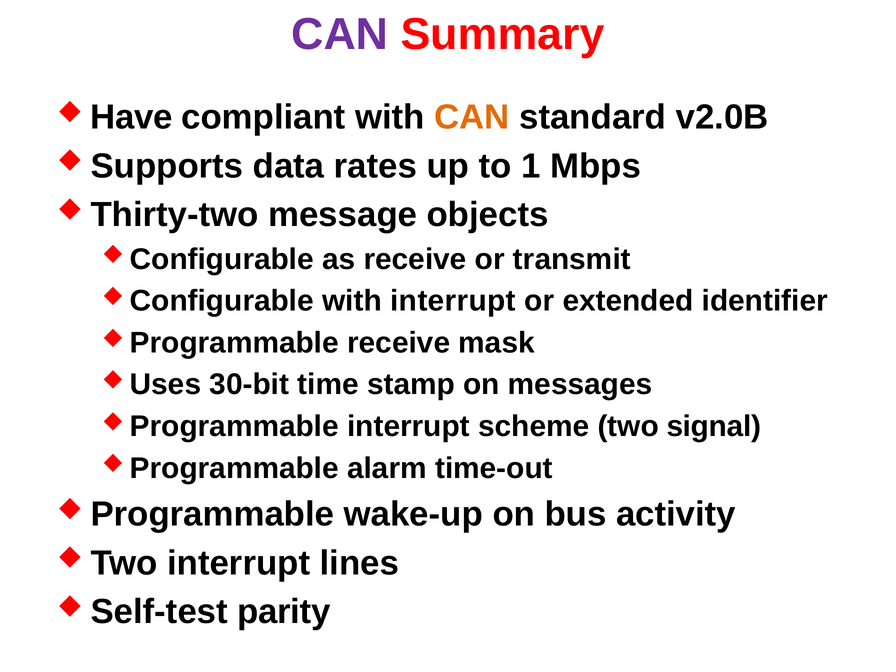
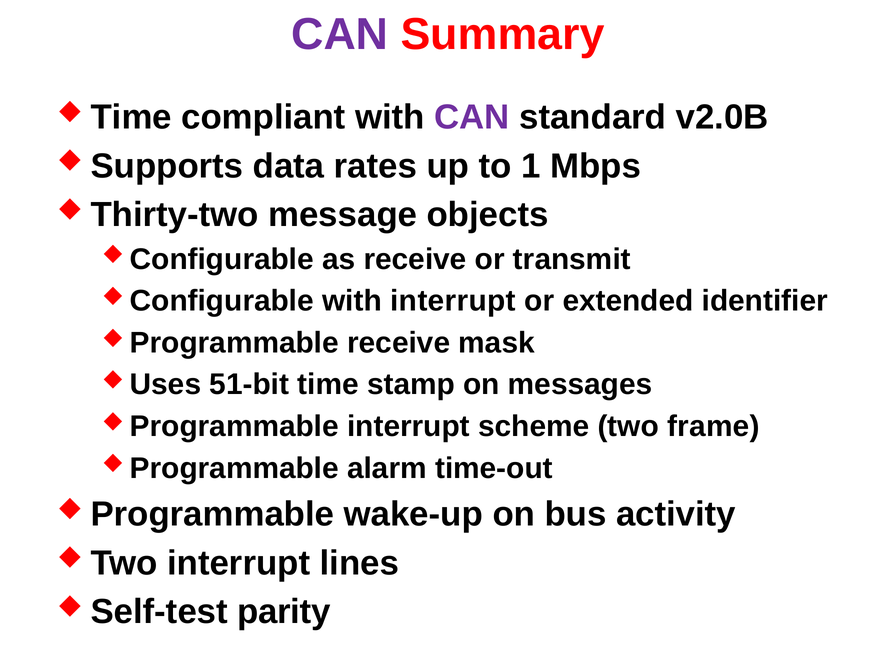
Have: Have -> Time (131, 117)
CAN colour: orange -> purple (472, 117)
30-bit: 30-bit -> 51-bit (249, 385)
signal: signal -> frame (713, 426)
